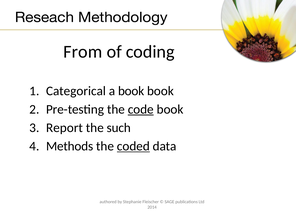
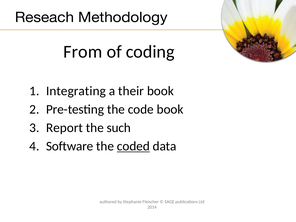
Categorical: Categorical -> Integrating (76, 91)
a book: book -> their (131, 91)
code underline: present -> none (141, 109)
Methods: Methods -> Software (70, 146)
